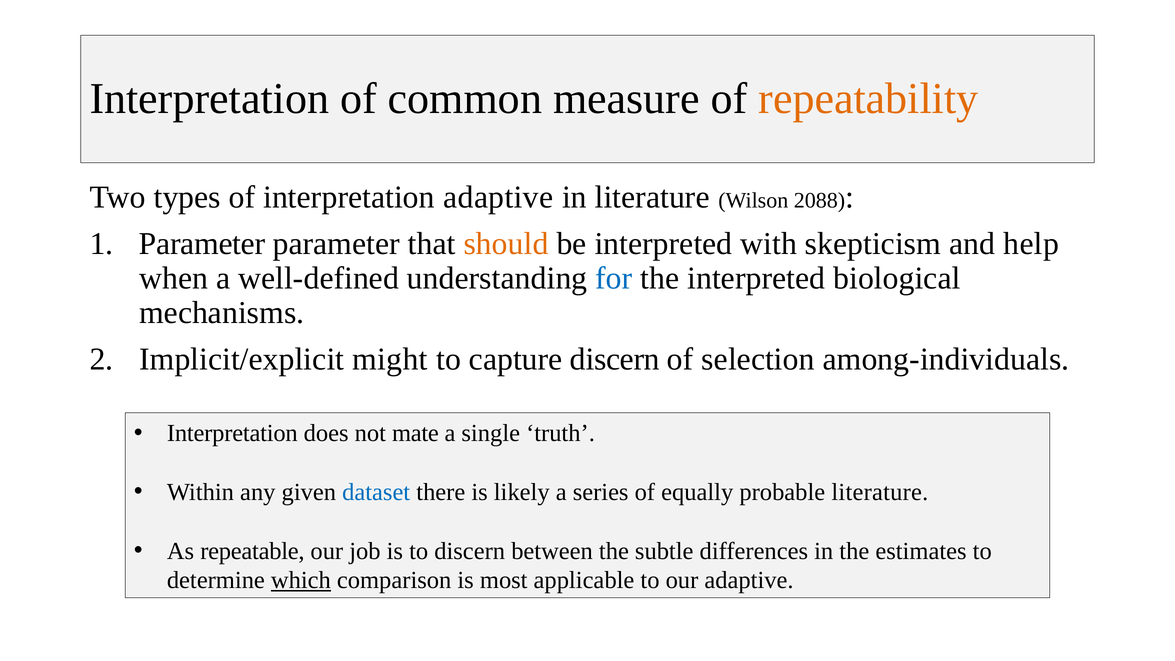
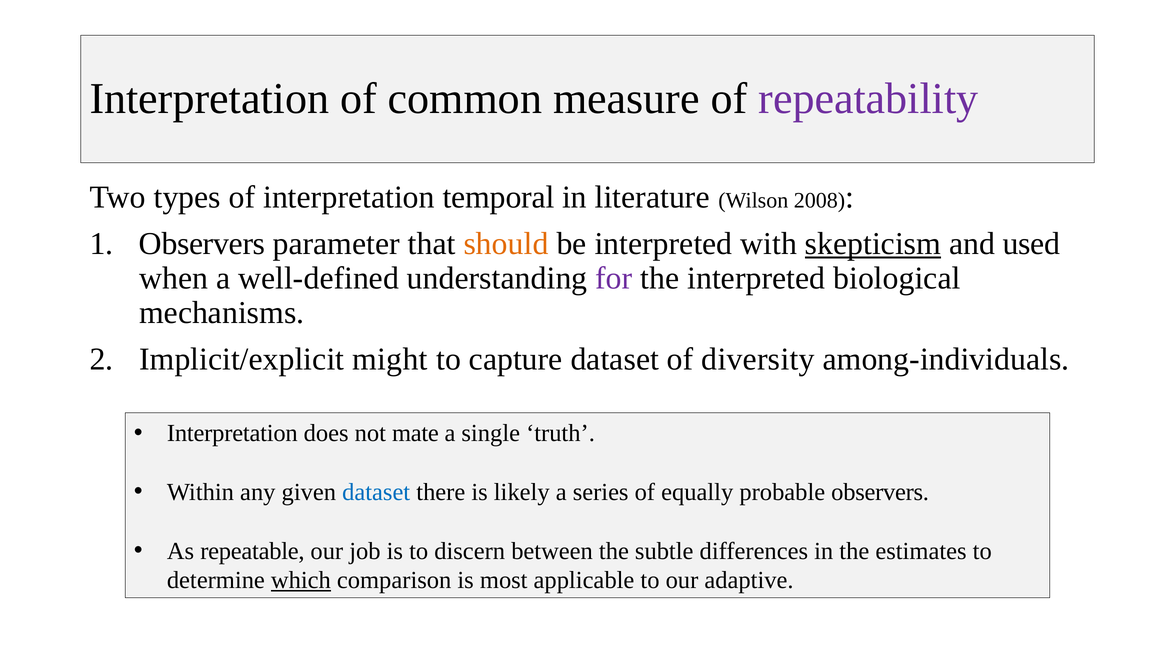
repeatability colour: orange -> purple (868, 99)
interpretation adaptive: adaptive -> temporal (499, 197)
2088: 2088 -> 2008 (819, 201)
Parameter: Parameter -> Observers (202, 244)
skepticism underline: none -> present (873, 244)
help: help -> used (1031, 244)
for colour: blue -> purple (614, 278)
capture discern: discern -> dataset (615, 359)
selection: selection -> diversity (758, 359)
probable literature: literature -> observers (880, 492)
